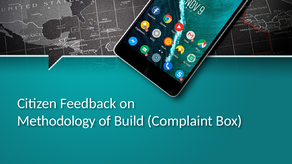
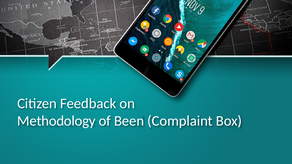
Build: Build -> Been (129, 121)
